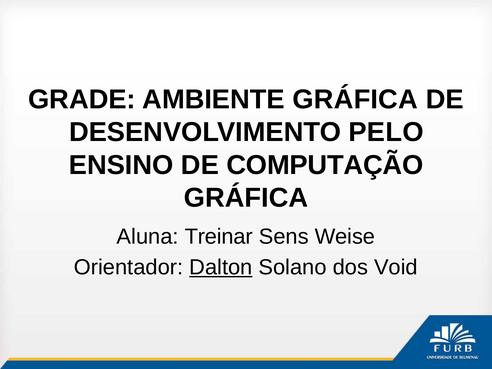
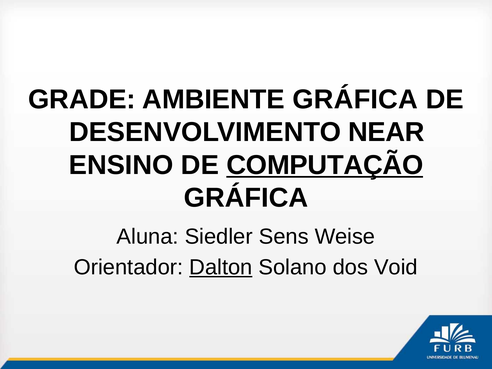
PELO: PELO -> NEAR (386, 132)
COMPUTAÇÃO underline: none -> present (325, 165)
Treinar: Treinar -> Siedler (219, 236)
